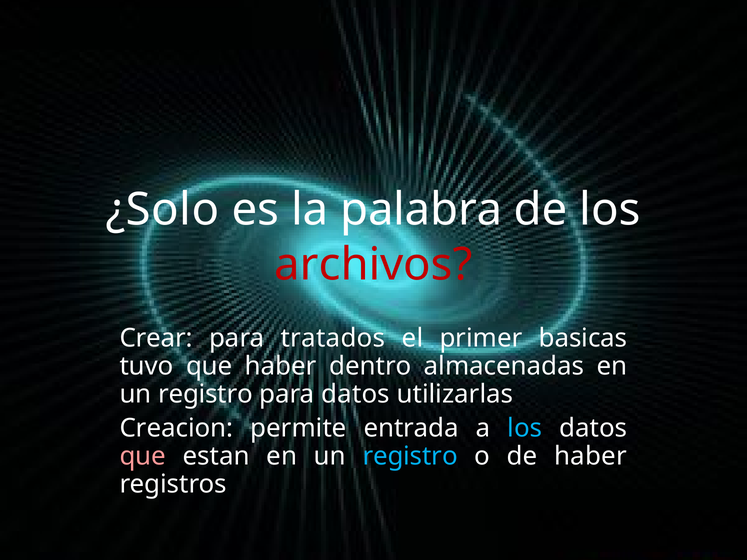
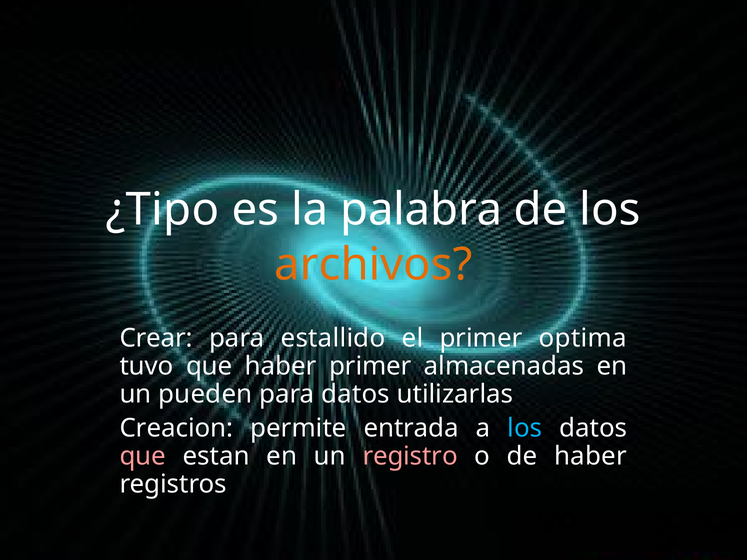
¿Solo: ¿Solo -> ¿Tipo (163, 210)
archivos colour: red -> orange (373, 265)
tratados: tratados -> estallido (333, 339)
basicas: basicas -> optima (583, 339)
haber dentro: dentro -> primer (370, 367)
registro: registro -> pueden (205, 395)
registro colour: light blue -> pink (410, 457)
